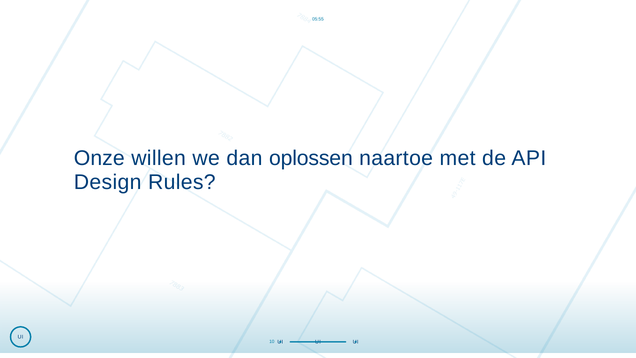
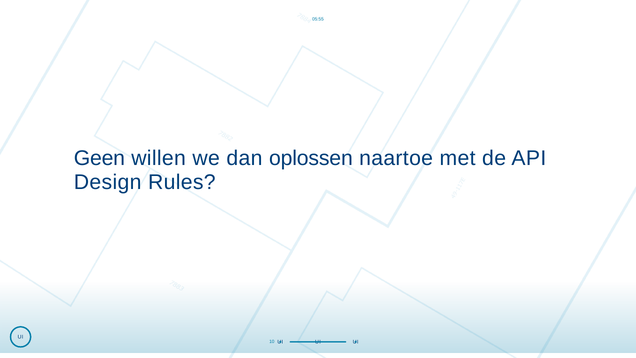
Onze: Onze -> Geen (99, 158)
